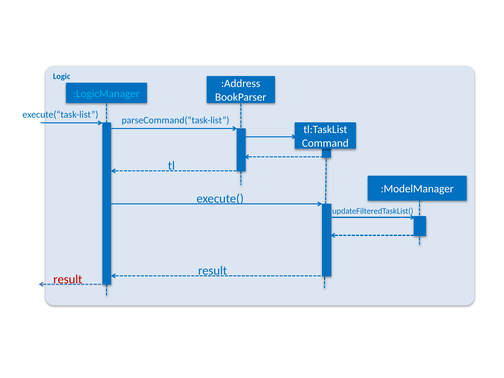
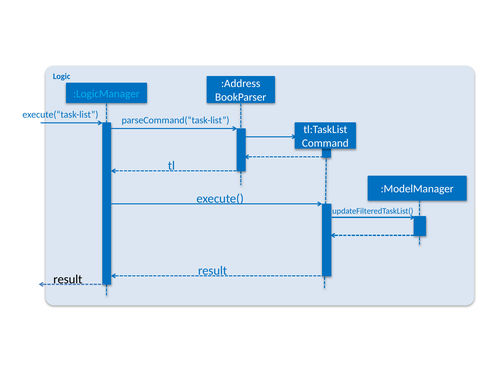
result colour: red -> black (68, 279)
